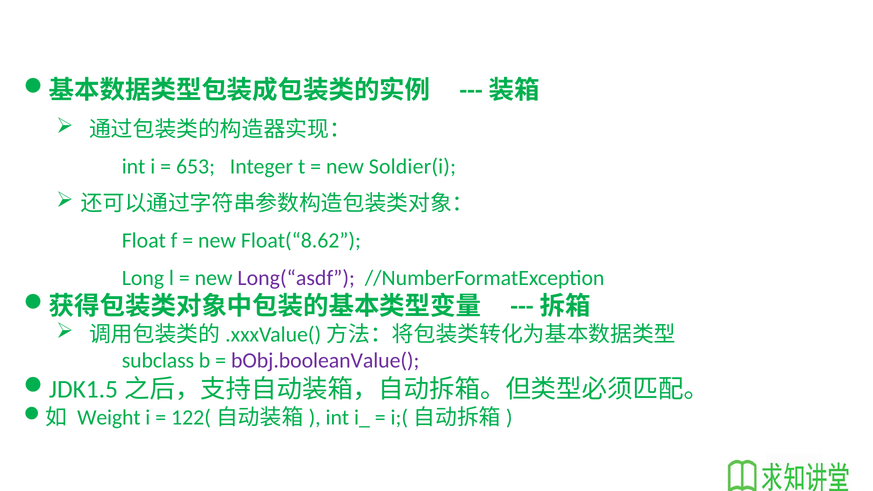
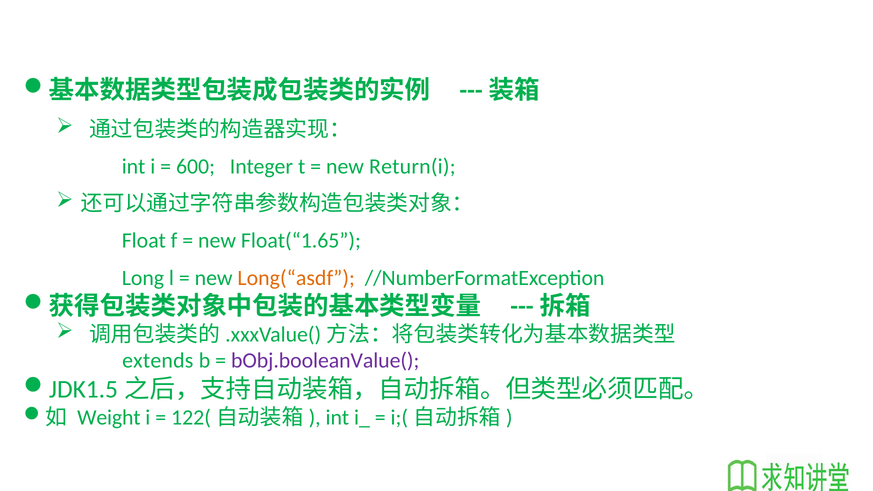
653: 653 -> 600 (196, 167)
Soldier(i: Soldier(i -> Return(i (412, 167)
Float(“8.62: Float(“8.62 -> Float(“1.65 (301, 241)
Long(“asdf colour: purple -> orange (296, 278)
subclass: subclass -> extends (158, 361)
